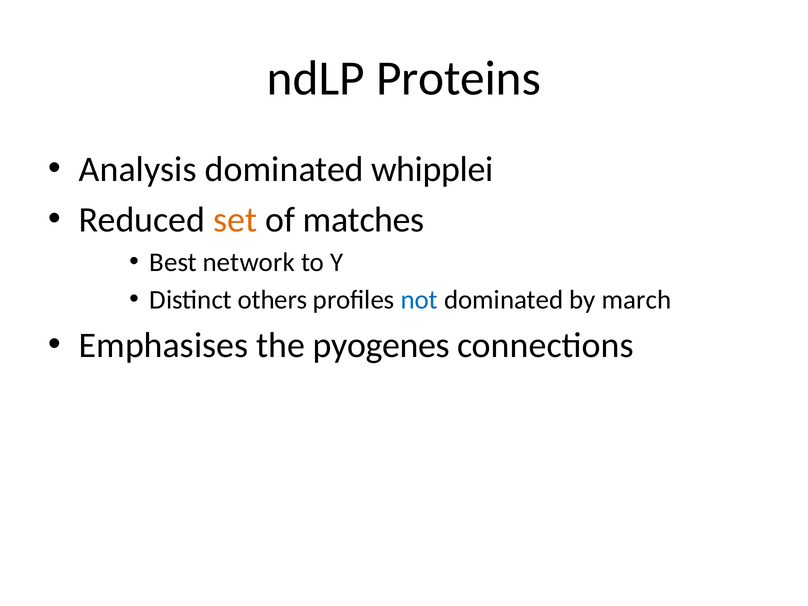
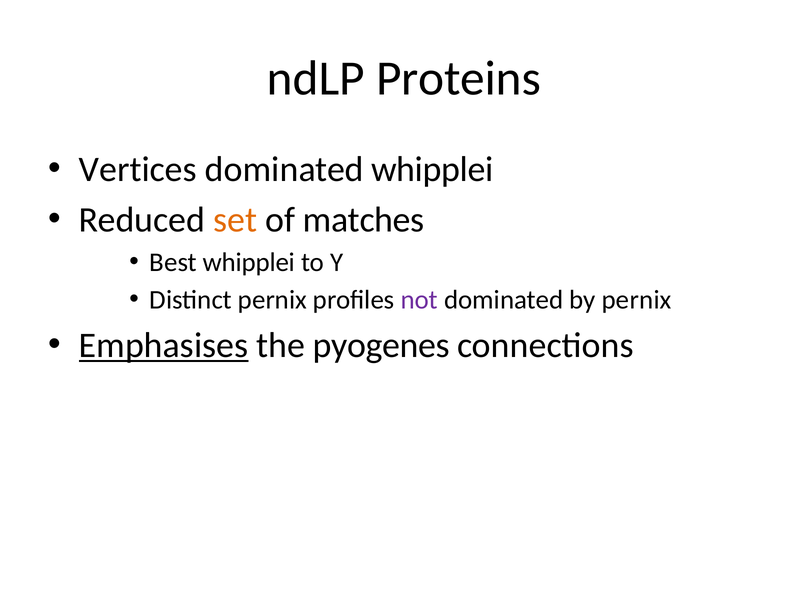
Analysis: Analysis -> Vertices (138, 170)
Best network: network -> whipplei (249, 262)
Distinct others: others -> pernix (272, 300)
not colour: blue -> purple (419, 300)
by march: march -> pernix (637, 300)
Emphasises underline: none -> present (164, 345)
